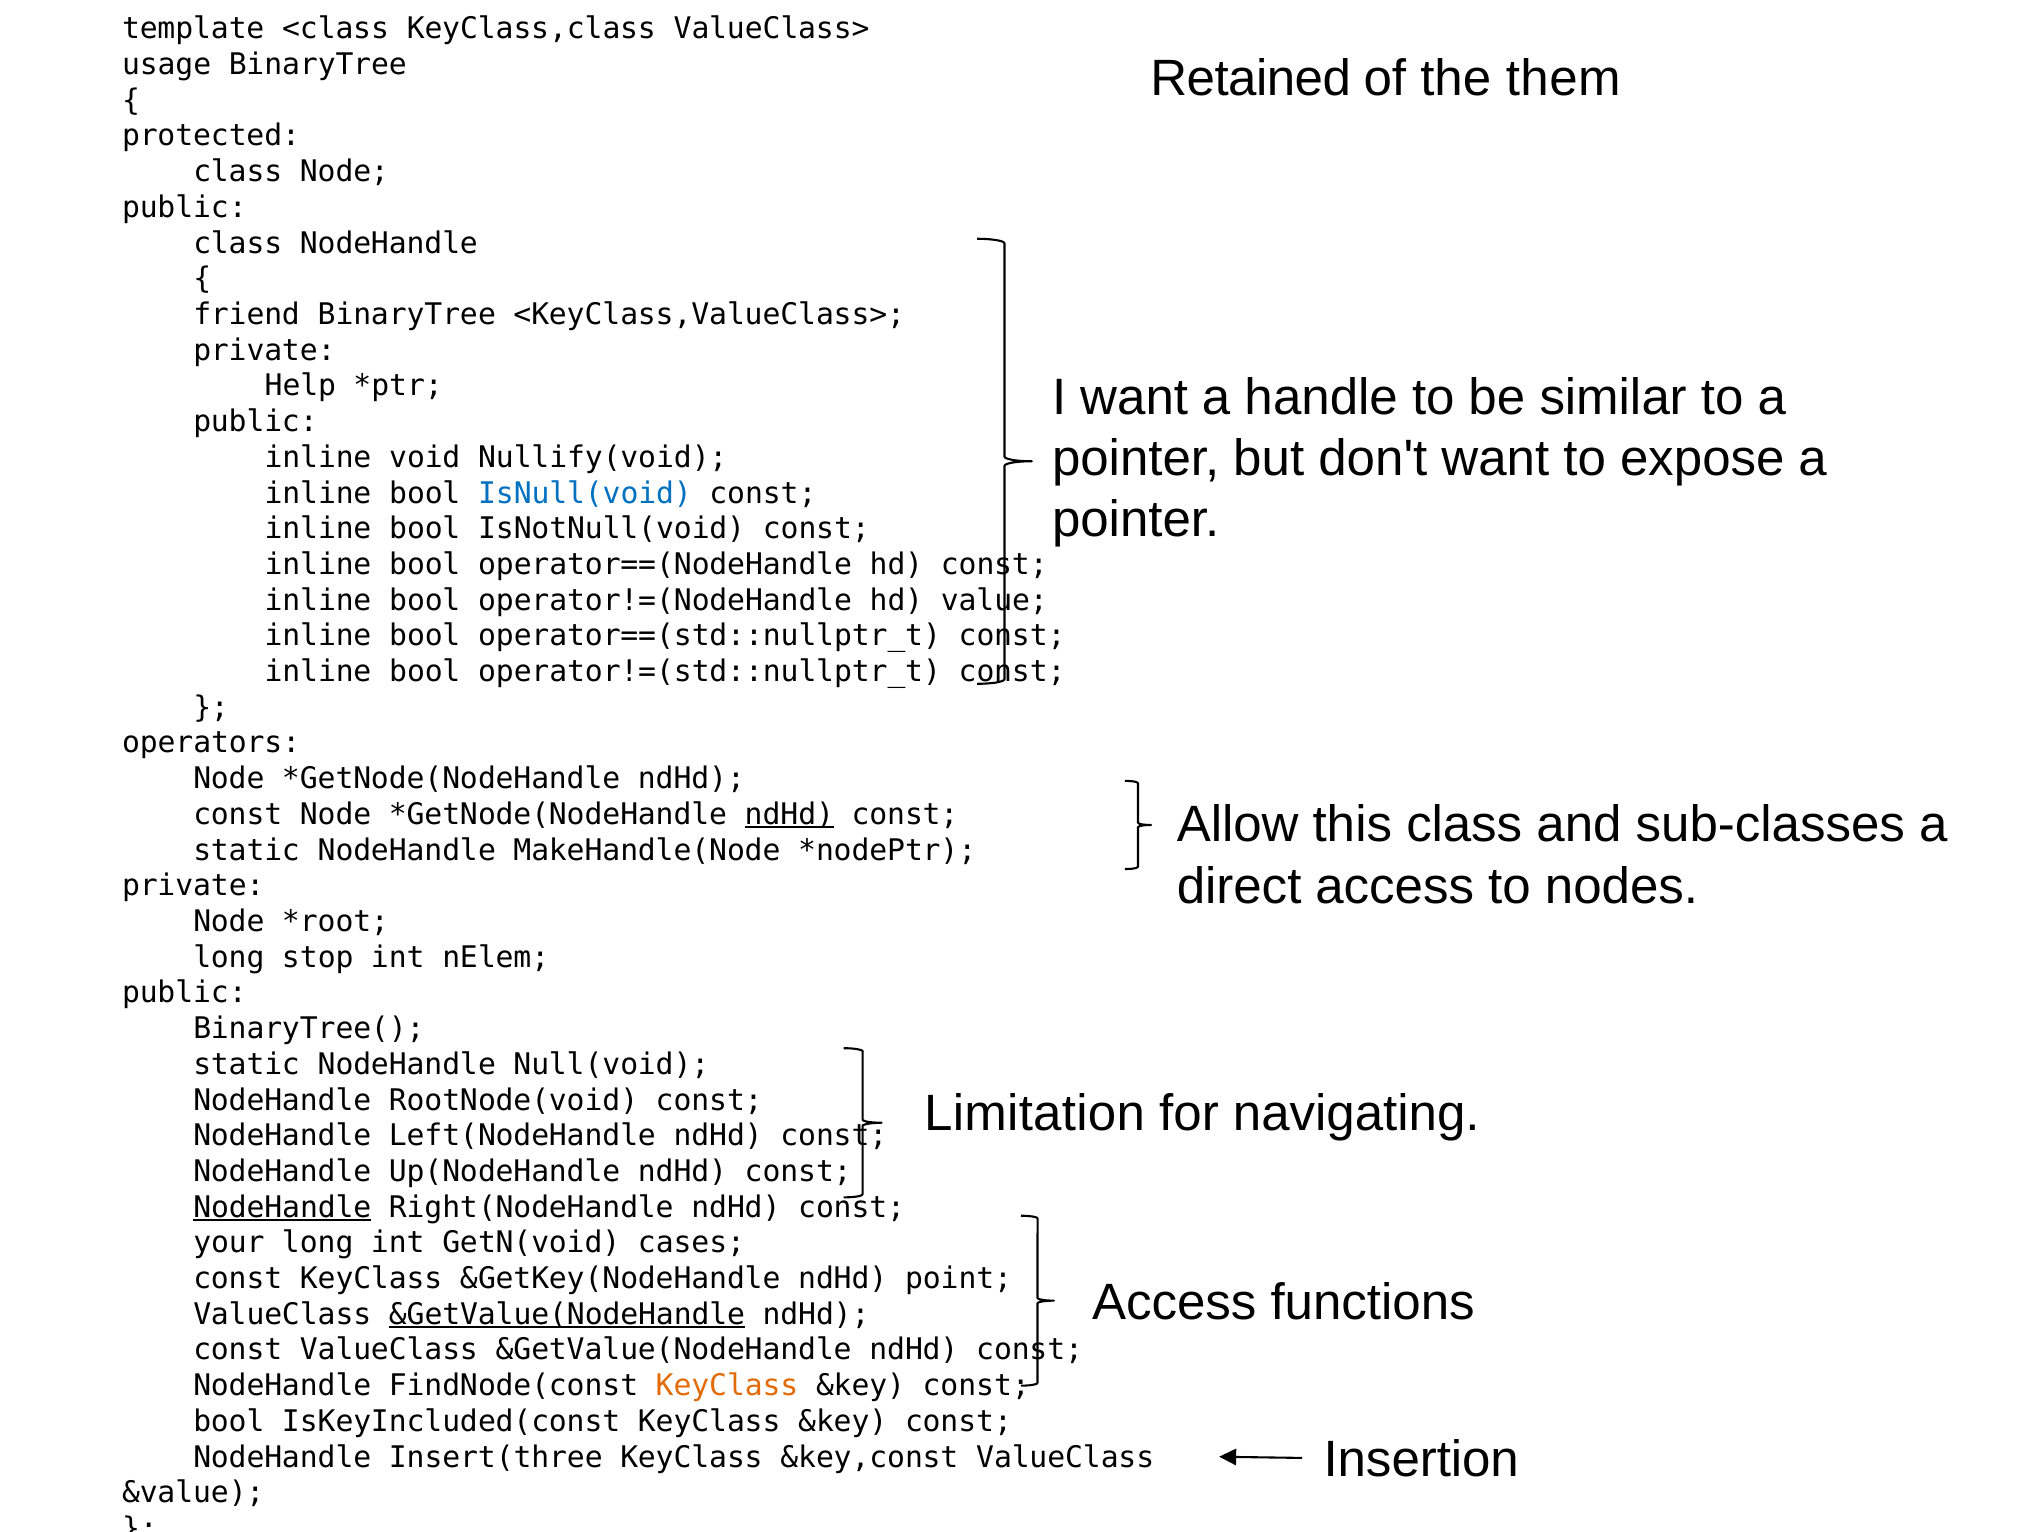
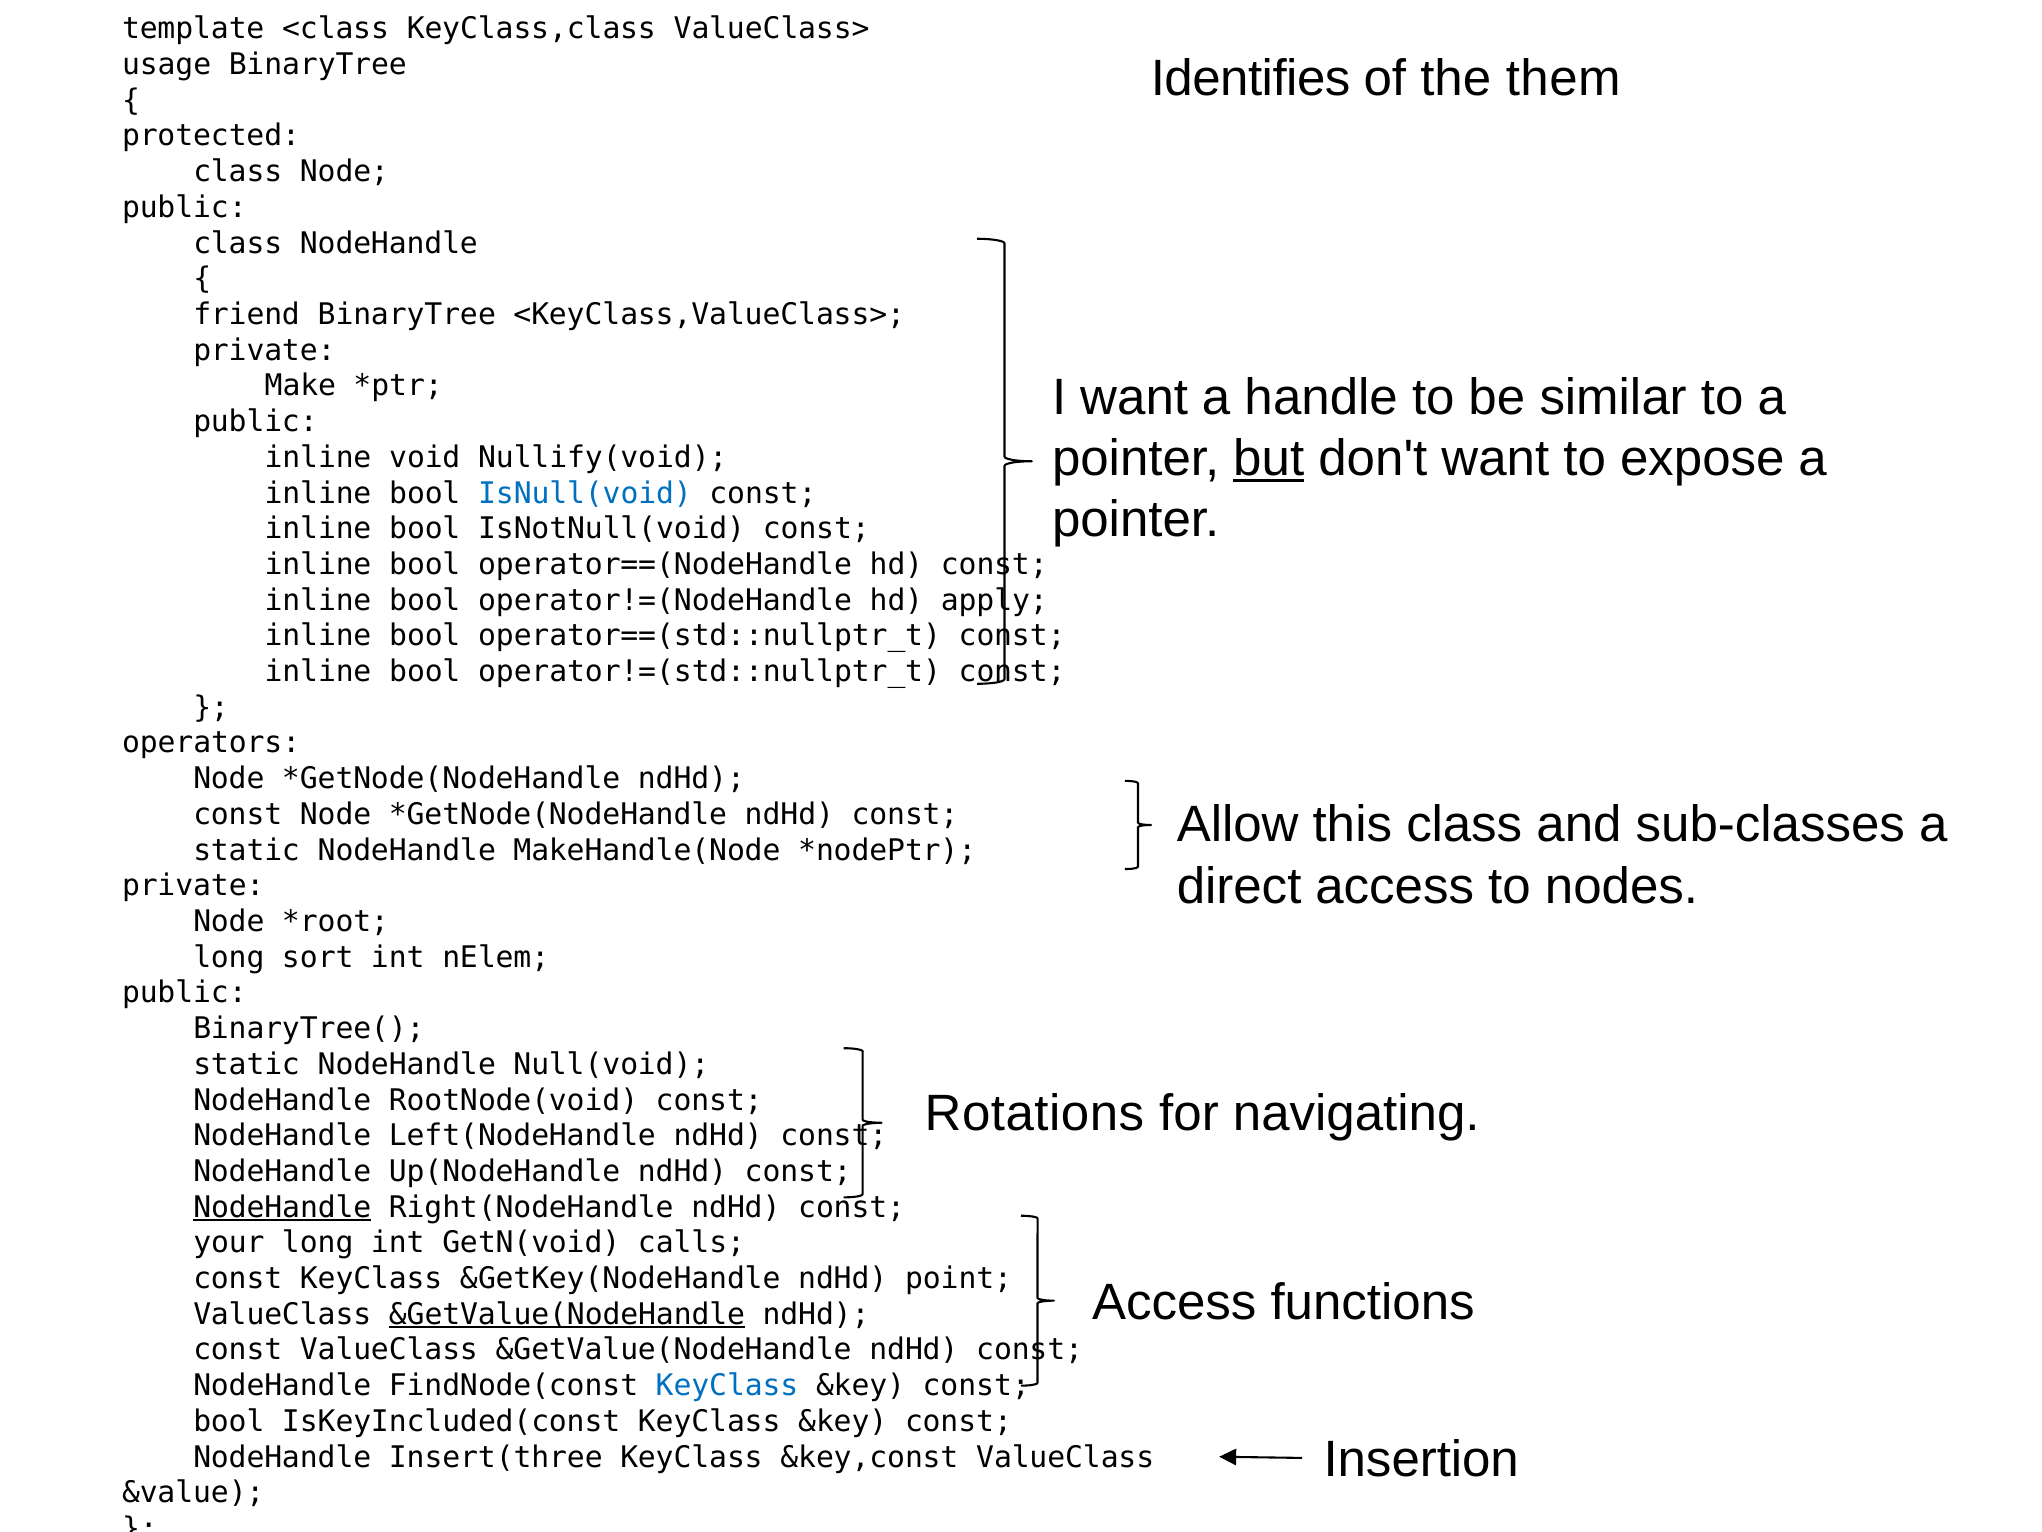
Retained: Retained -> Identifies (1251, 78)
Help: Help -> Make (300, 386)
but underline: none -> present (1269, 459)
value: value -> apply (994, 600)
ndHd underline: present -> none (789, 814)
stop: stop -> sort (318, 957)
Limitation: Limitation -> Rotations (1034, 1113)
cases: cases -> calls (692, 1243)
KeyClass colour: orange -> blue (727, 1385)
